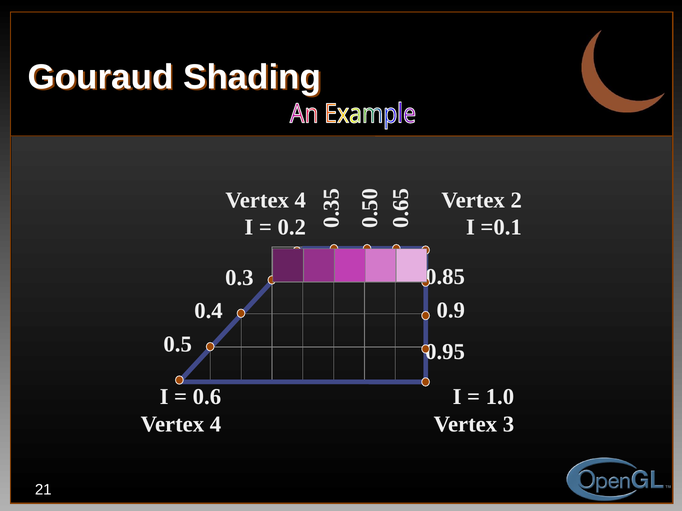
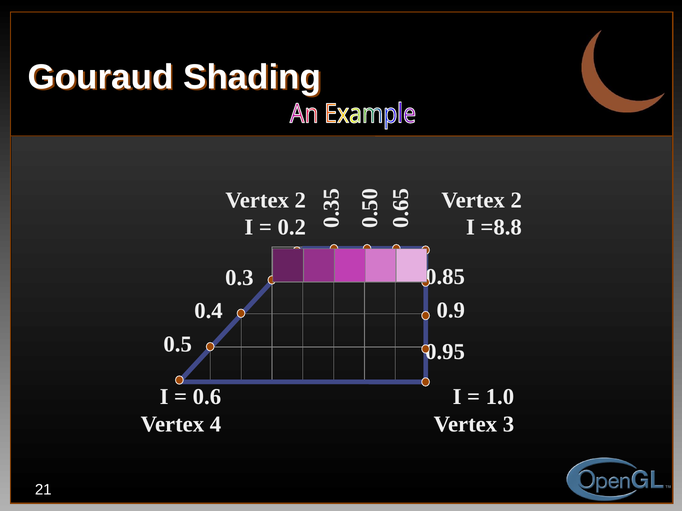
4: 4 -> 2 (300, 200)
=0.1: =0.1 -> =8.8 (501, 228)
